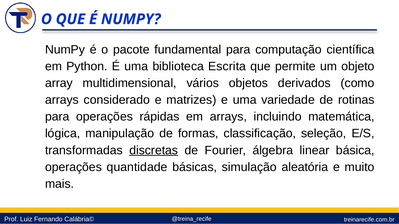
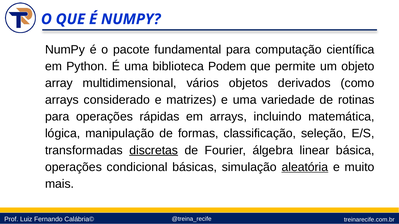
Escrita: Escrita -> Podem (227, 66)
quantidade: quantidade -> condicional (137, 167)
aleatória underline: none -> present (305, 167)
